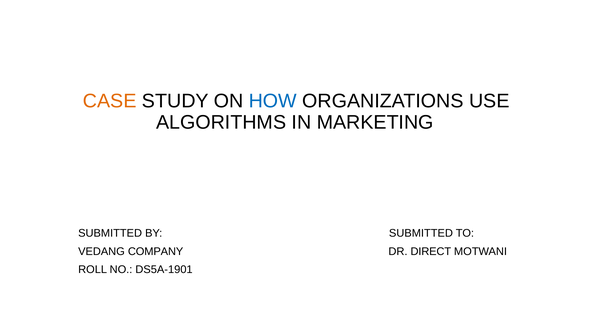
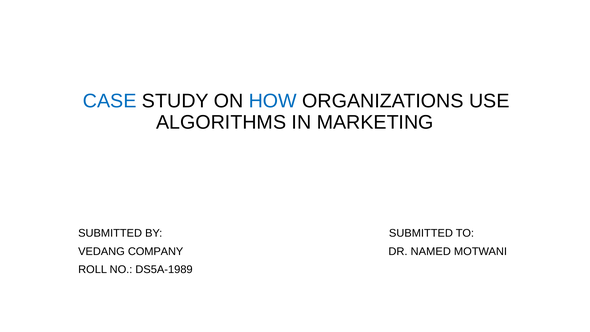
CASE colour: orange -> blue (110, 101)
DIRECT: DIRECT -> NAMED (431, 251)
DS5A-1901: DS5A-1901 -> DS5A-1989 (164, 269)
